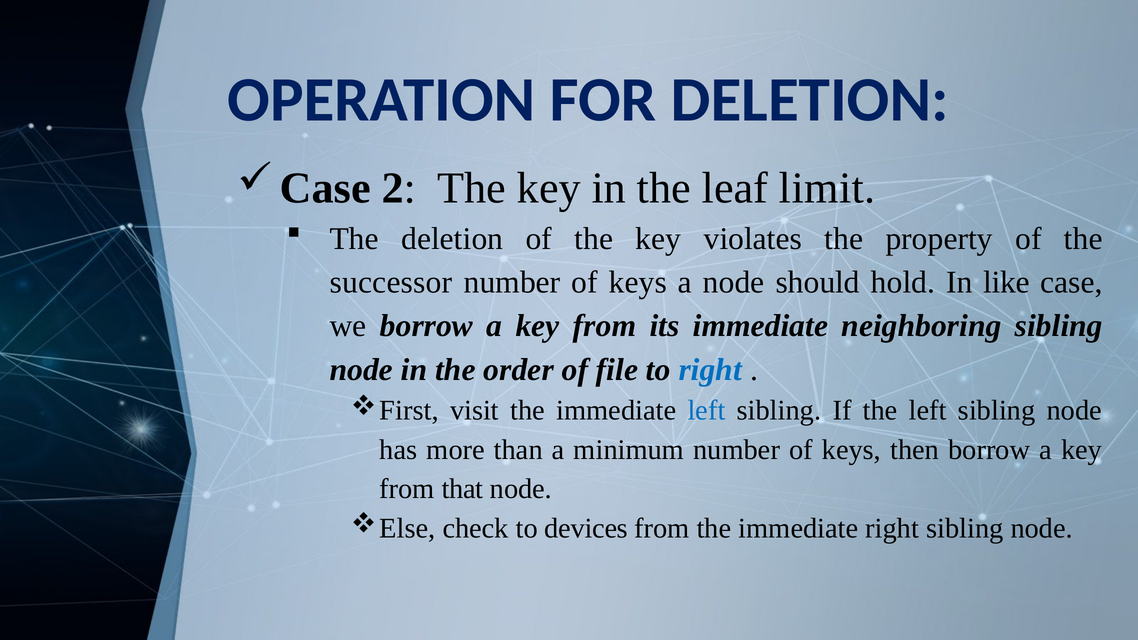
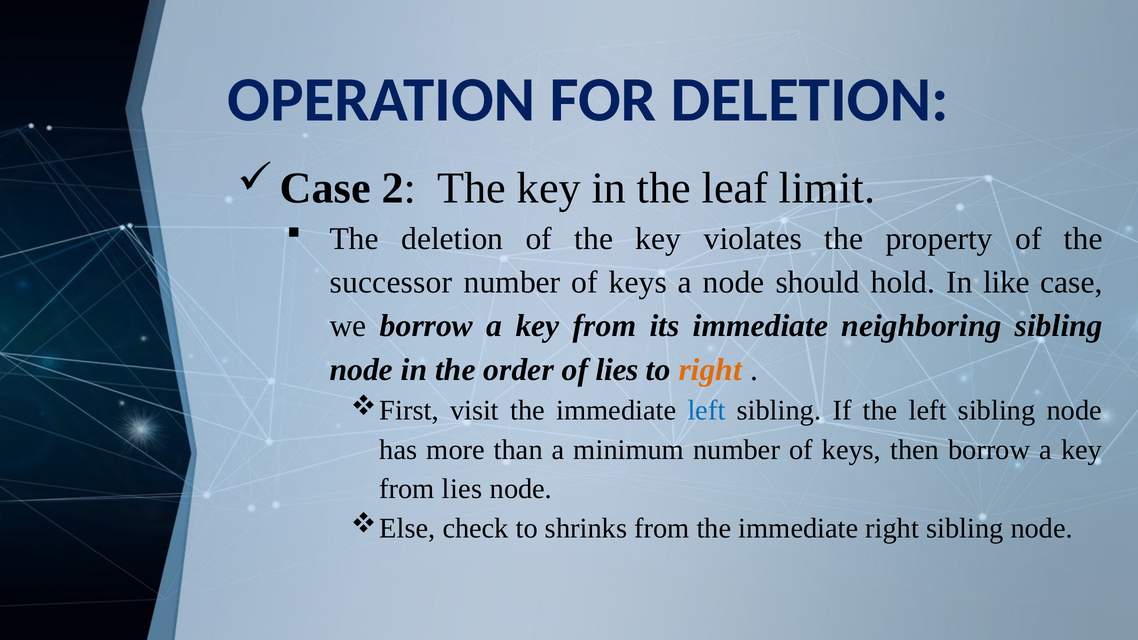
of file: file -> lies (617, 370)
right colour: blue -> orange (710, 370)
from that: that -> lies (462, 489)
devices: devices -> shrinks (586, 528)
